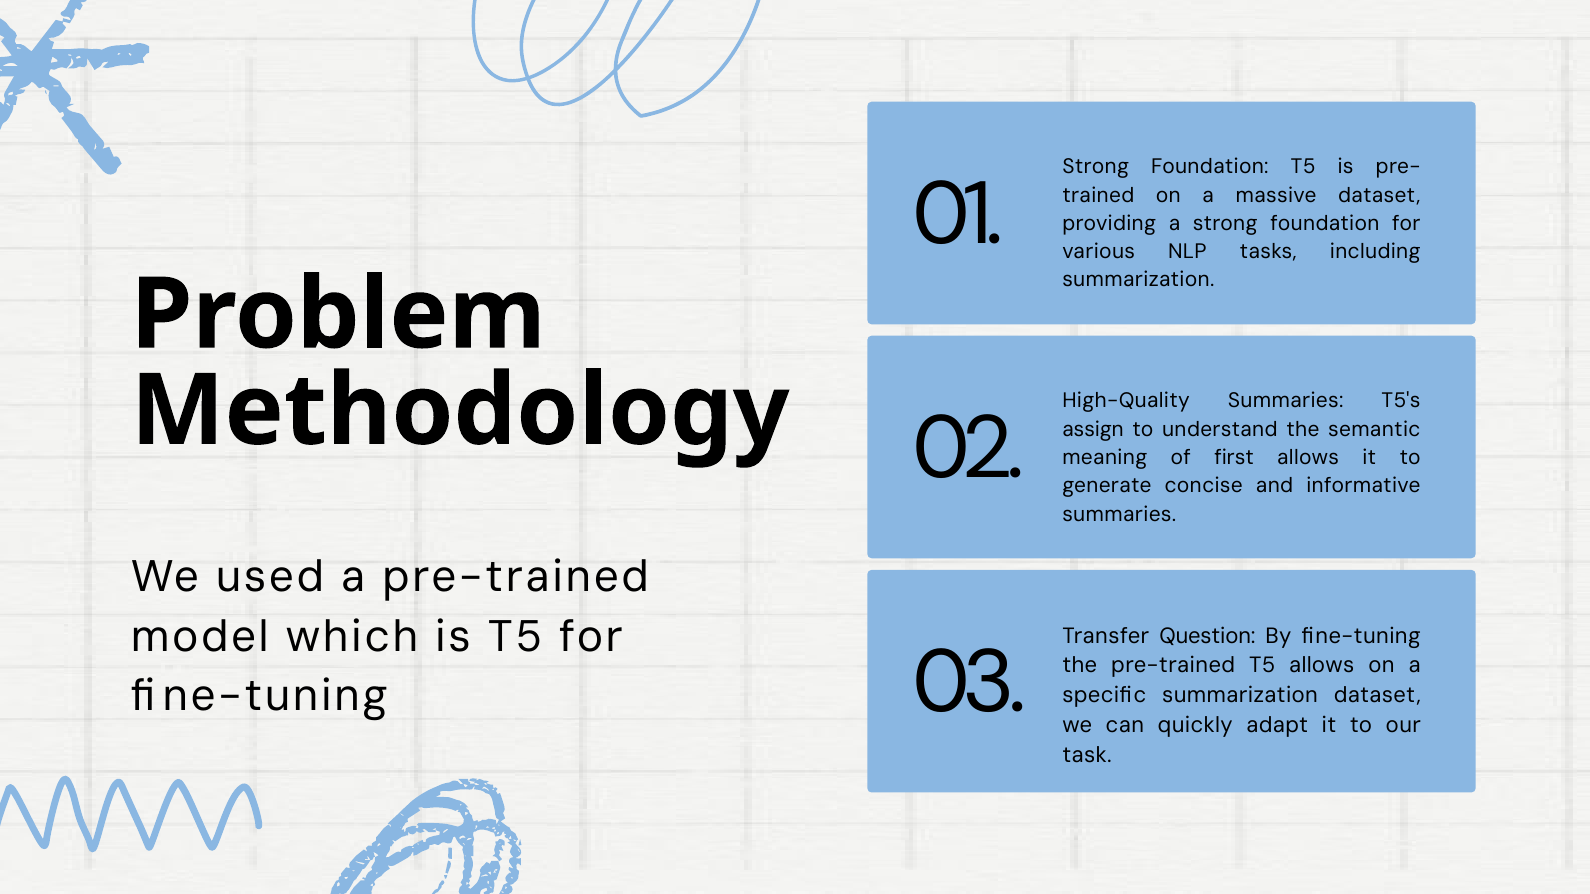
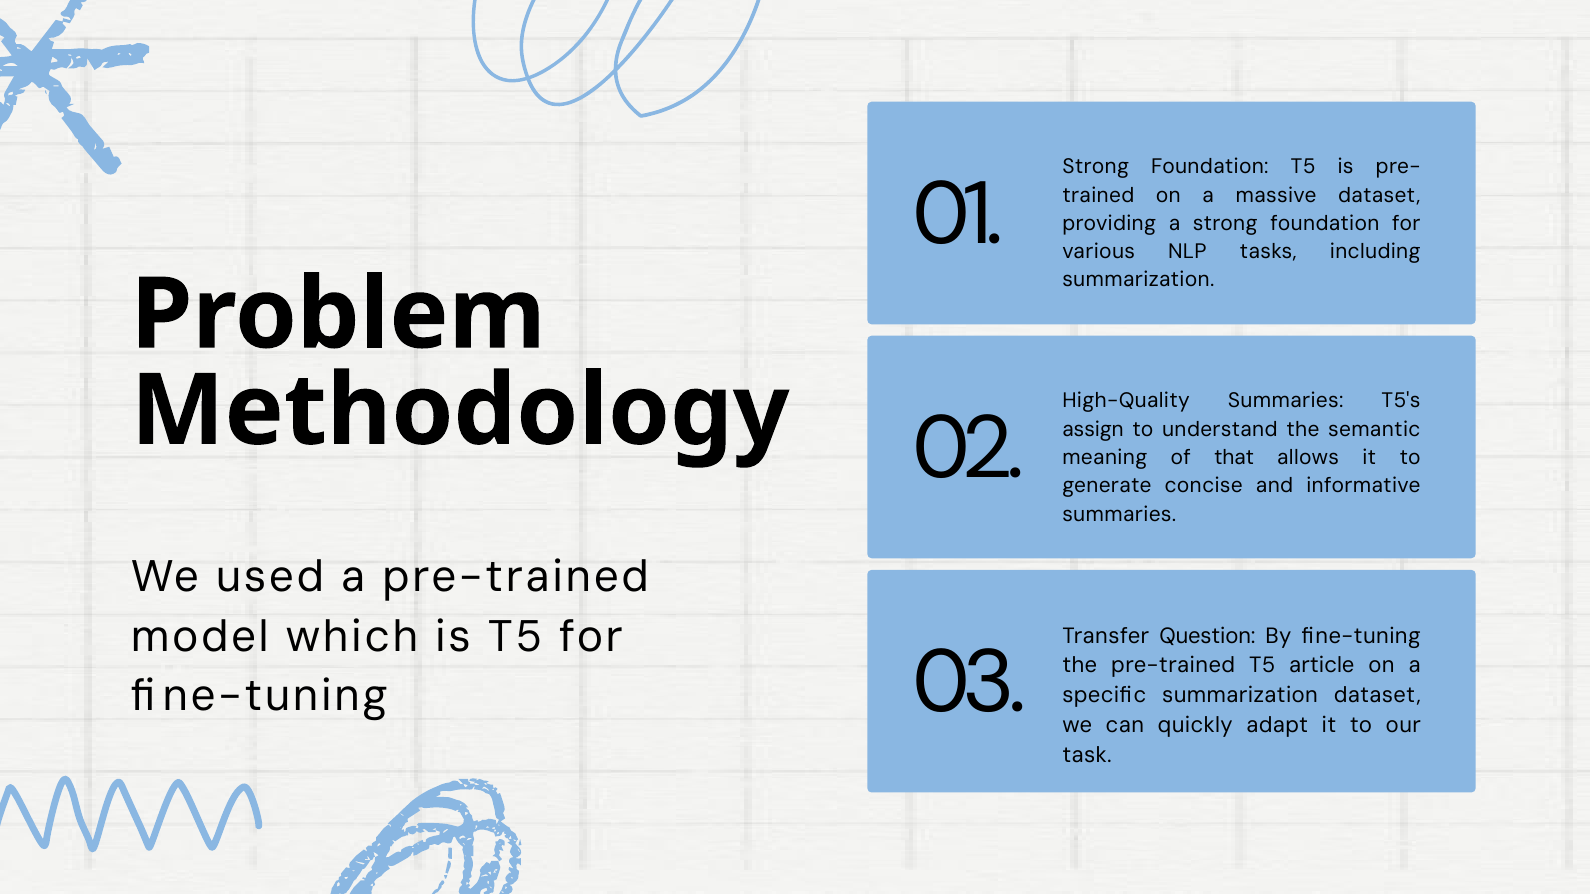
first: first -> that (1234, 458)
T5 allows: allows -> article (1322, 666)
